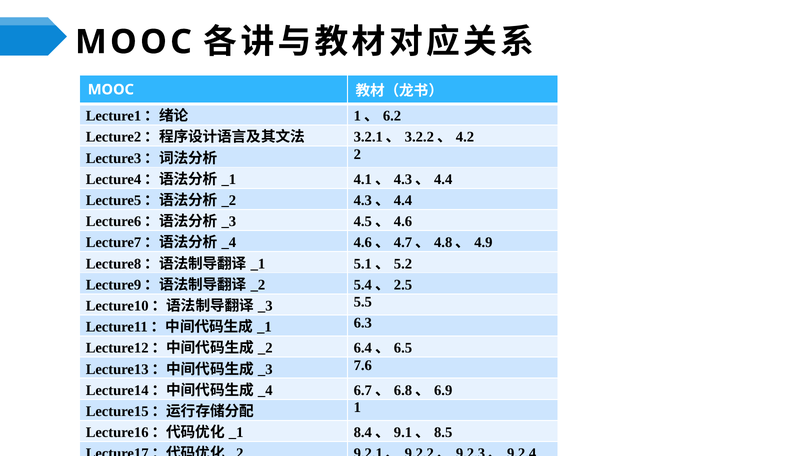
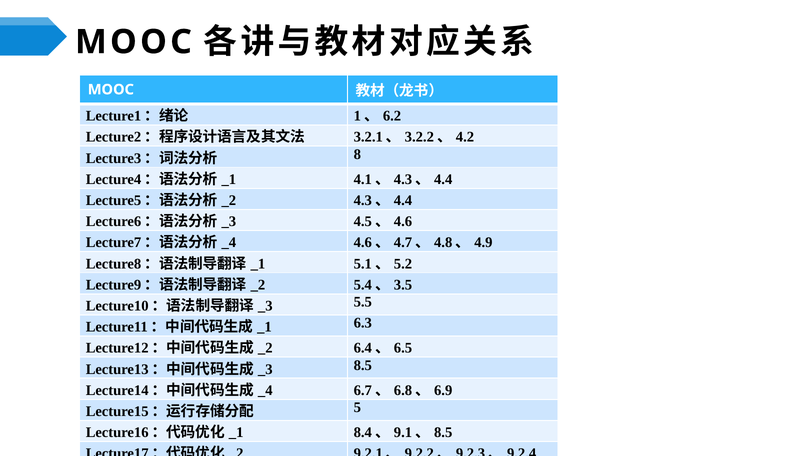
2: 2 -> 8 (357, 154)
2.5: 2.5 -> 3.5 (403, 285)
7.6: 7.6 -> 8.5 (363, 365)
1: 1 -> 5 (357, 407)
